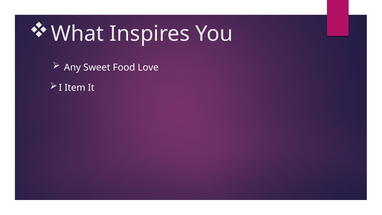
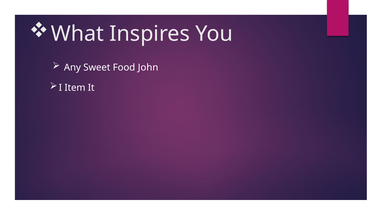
Love: Love -> John (148, 67)
